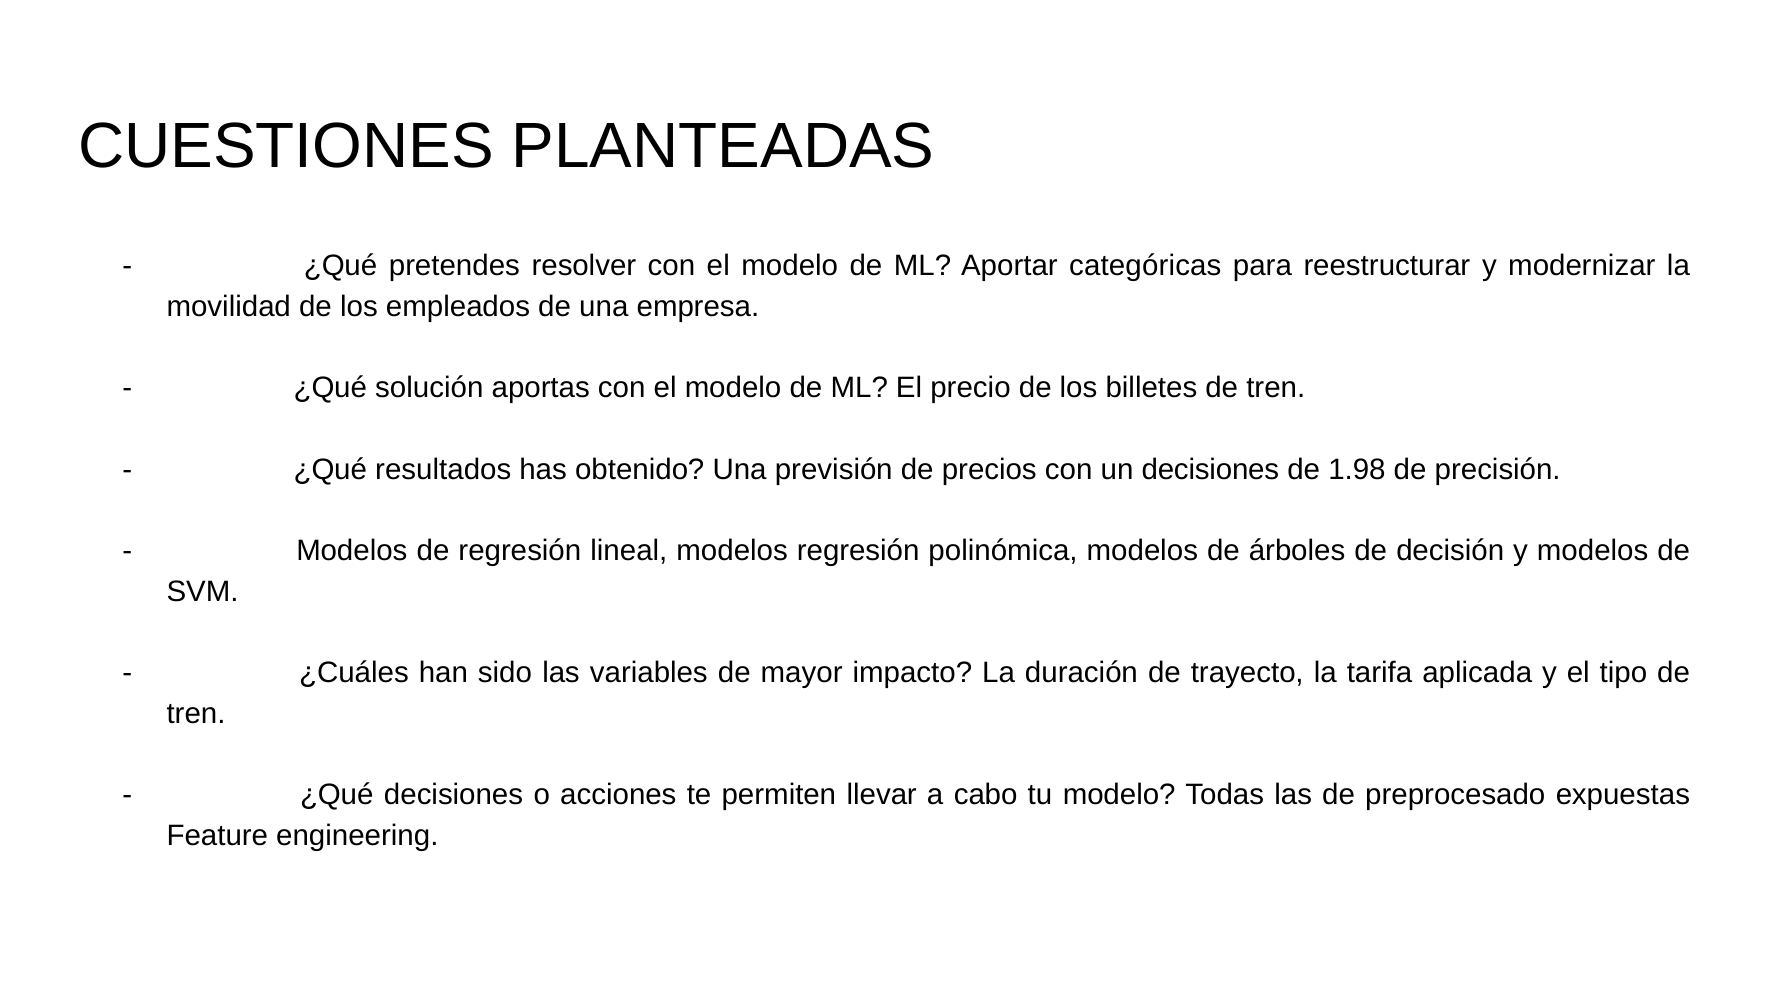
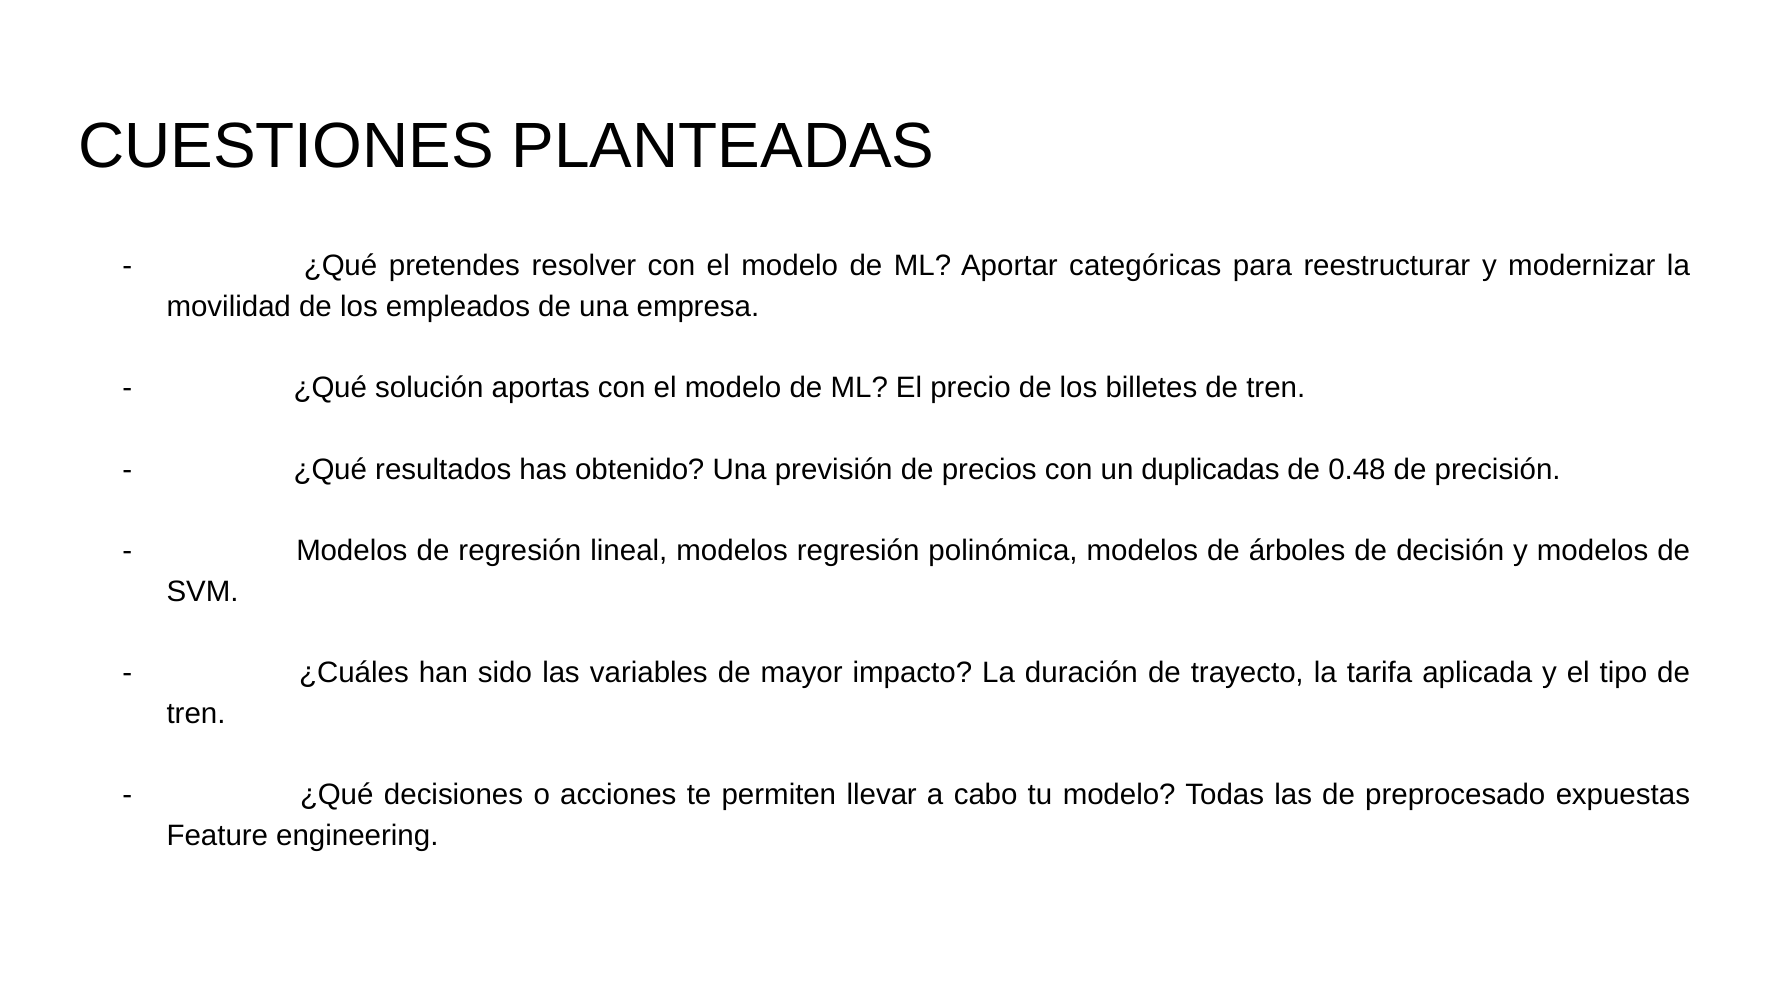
un decisiones: decisiones -> duplicadas (1210, 470)
1.98: 1.98 -> 0.48 (1357, 470)
